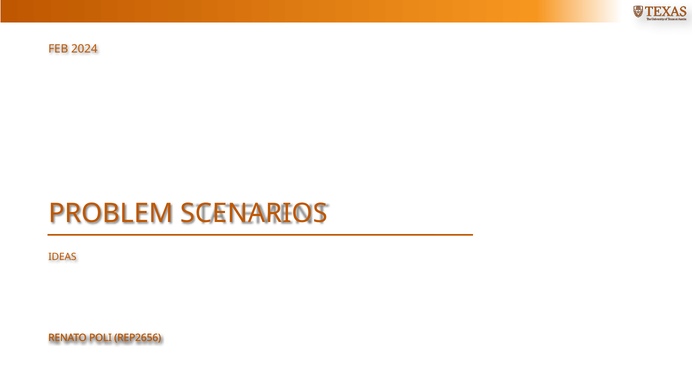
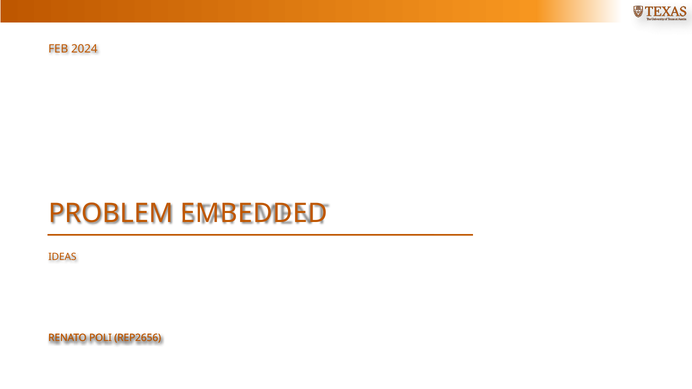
SCENARIOS: SCENARIOS -> EMBEDDED (254, 213)
